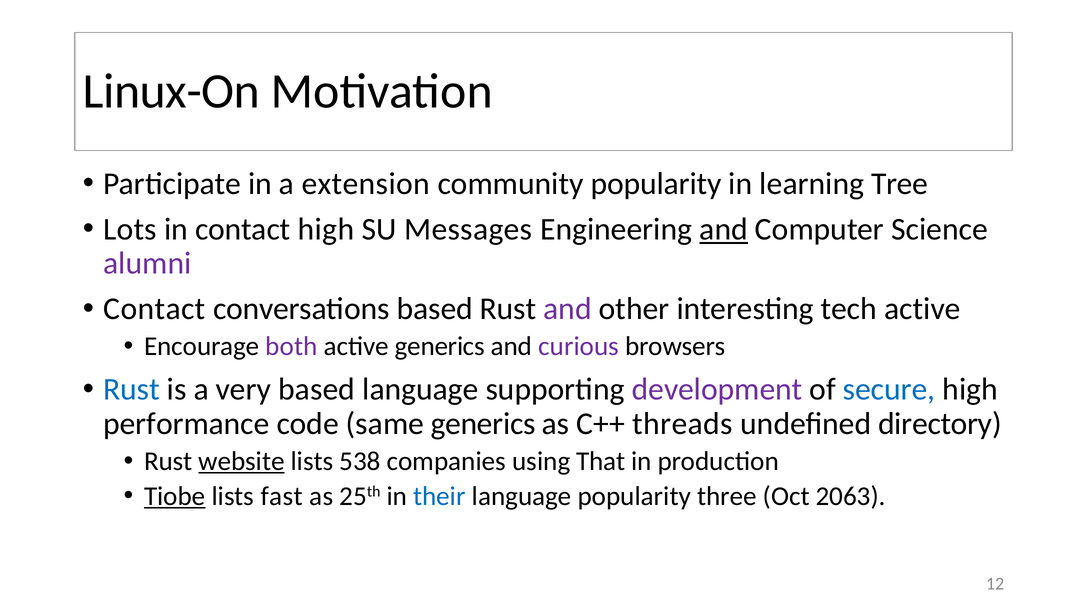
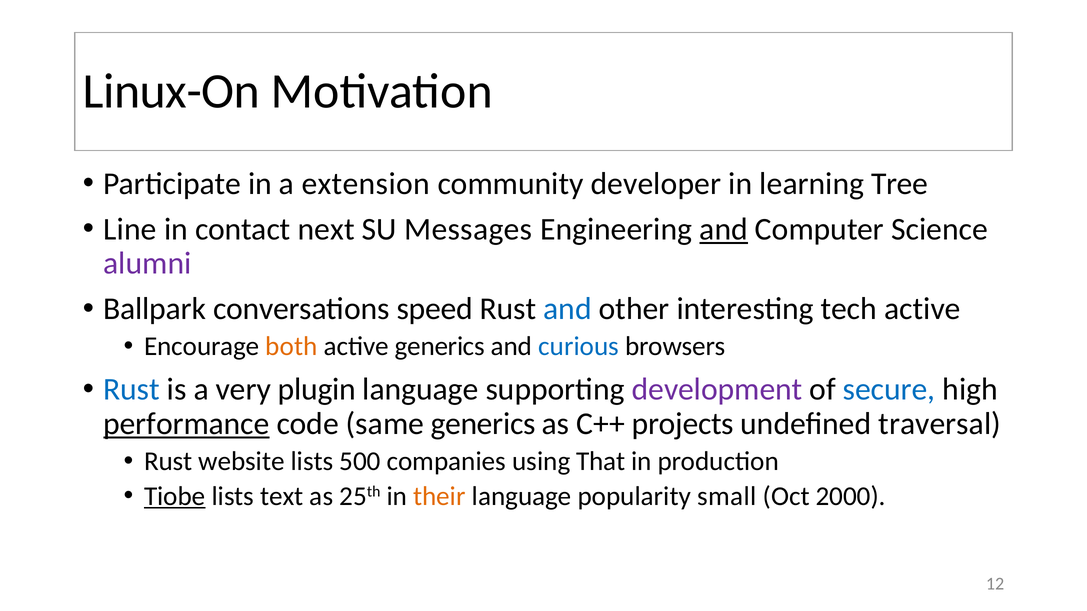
community popularity: popularity -> developer (656, 184)
Lots: Lots -> Line (130, 229)
contact high: high -> next (326, 229)
Contact: Contact -> Ballpark (155, 309)
conversations based: based -> speed (435, 309)
and colour: purple -> blue (567, 309)
both colour: purple -> orange (291, 347)
curious colour: purple -> blue (579, 347)
very based: based -> plugin (317, 390)
performance underline: none -> present (186, 424)
threads: threads -> projects (683, 424)
directory: directory -> traversal (940, 424)
website underline: present -> none (242, 461)
538: 538 -> 500 (360, 461)
fast: fast -> text (282, 496)
their colour: blue -> orange (439, 496)
three: three -> small (727, 496)
2063: 2063 -> 2000 (851, 496)
